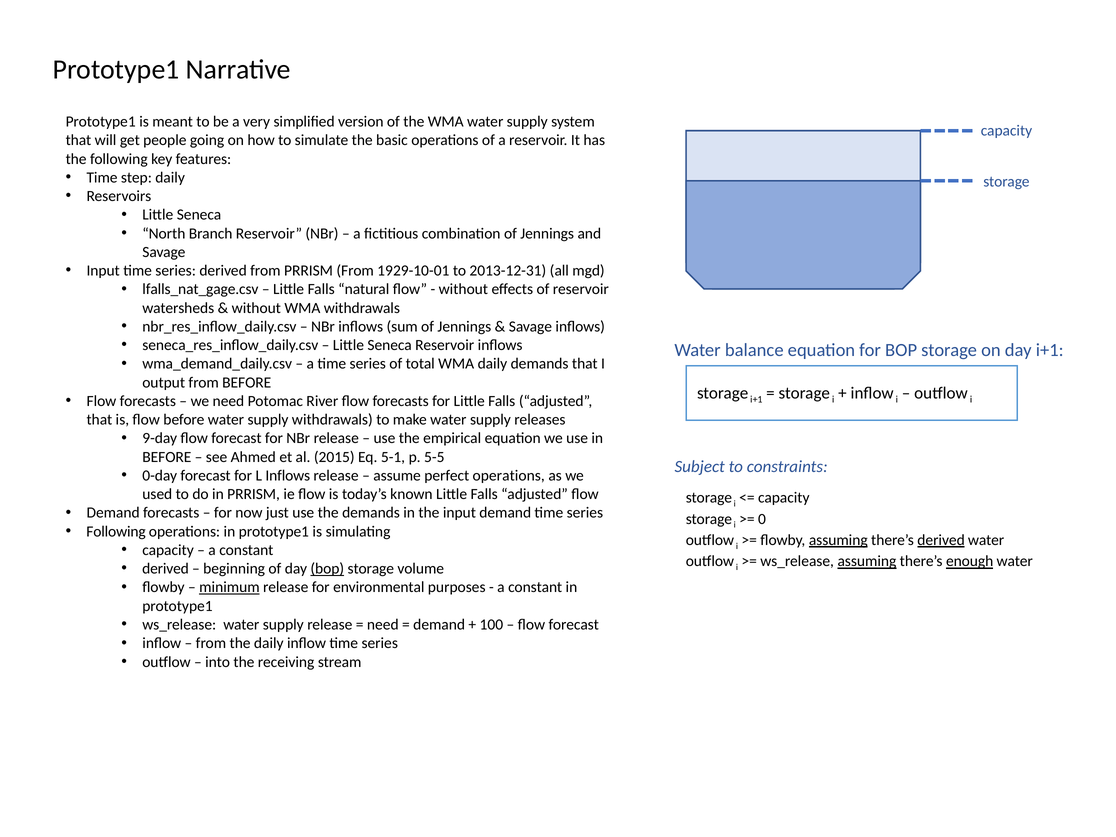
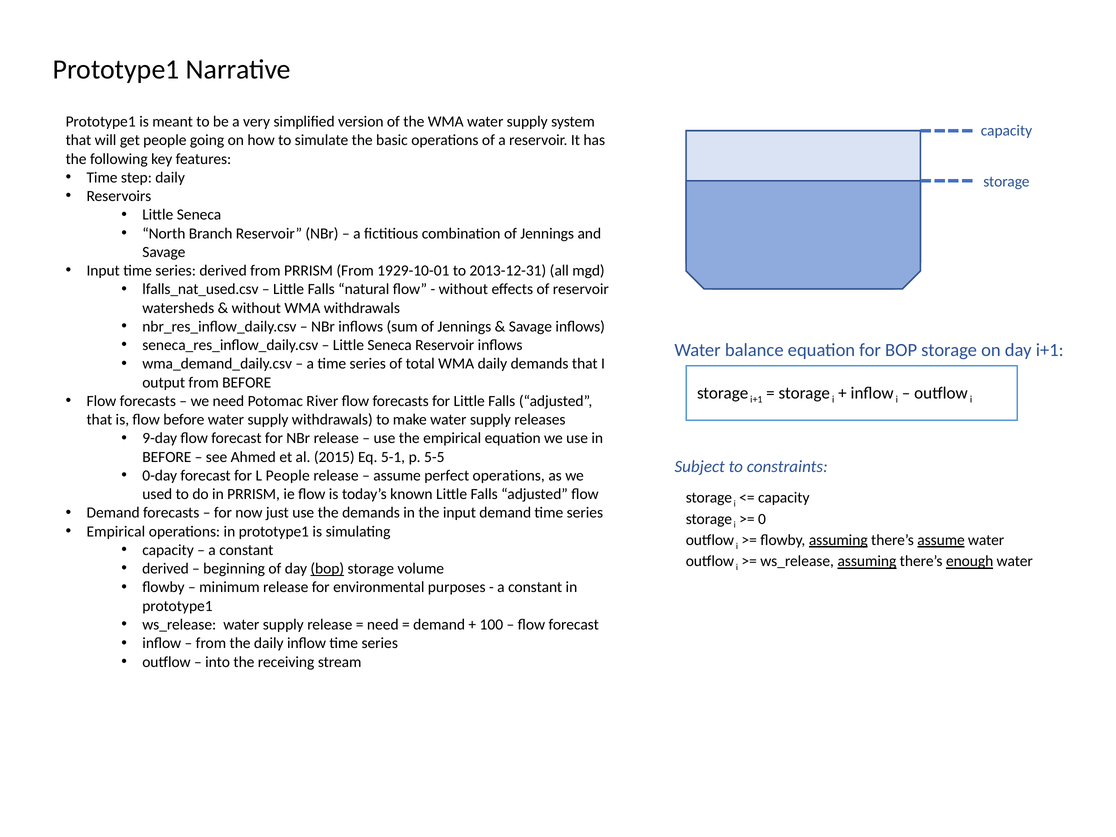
lfalls_nat_gage.csv: lfalls_nat_gage.csv -> lfalls_nat_used.csv (200, 289)
L Inflows: Inflows -> People (288, 476)
Following: Following -> Empirical (116, 531)
there’s derived: derived -> assume (941, 540)
minimum underline: present -> none (229, 587)
